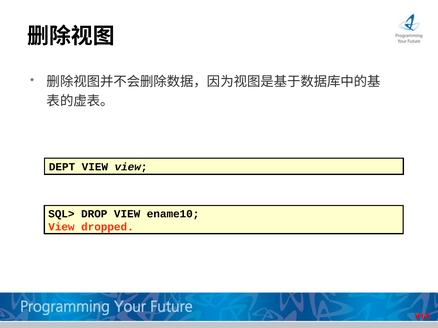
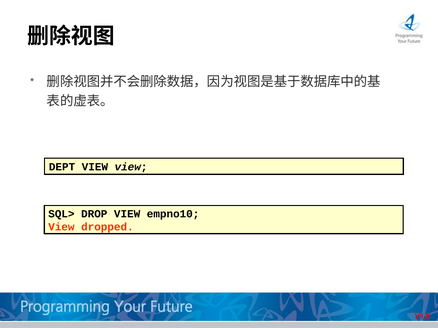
ename10: ename10 -> empno10 (173, 214)
